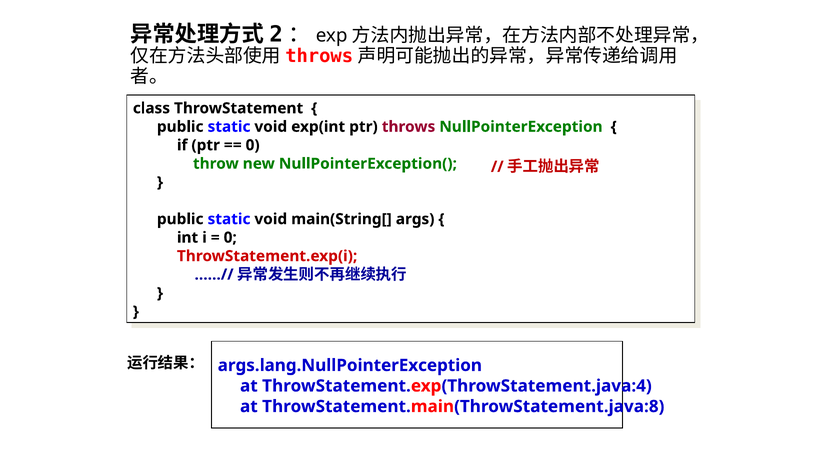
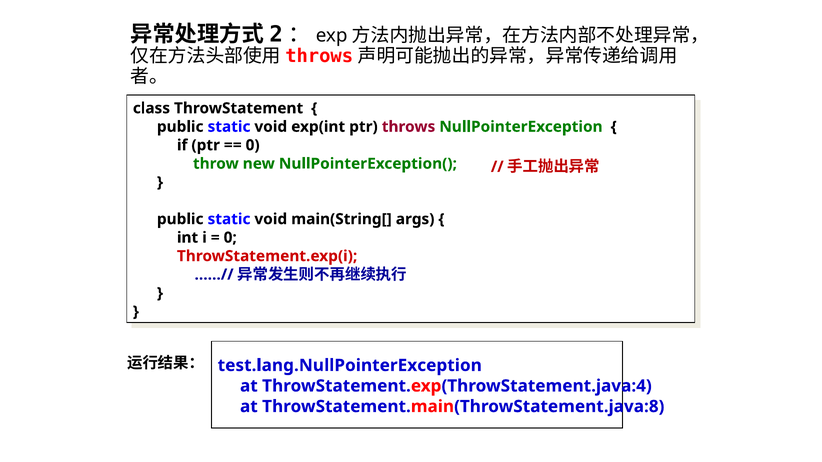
args.lang.NullPointerException: args.lang.NullPointerException -> test.lang.NullPointerException (350, 366)
